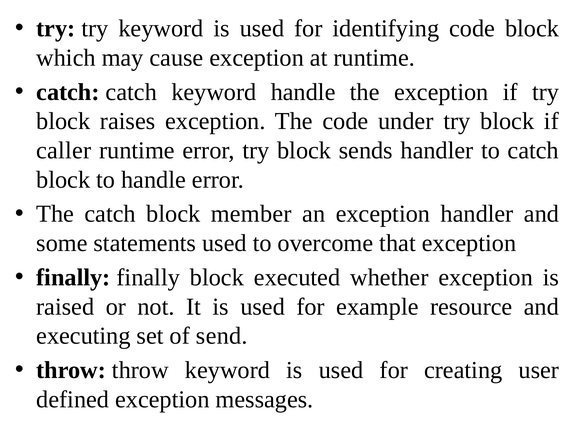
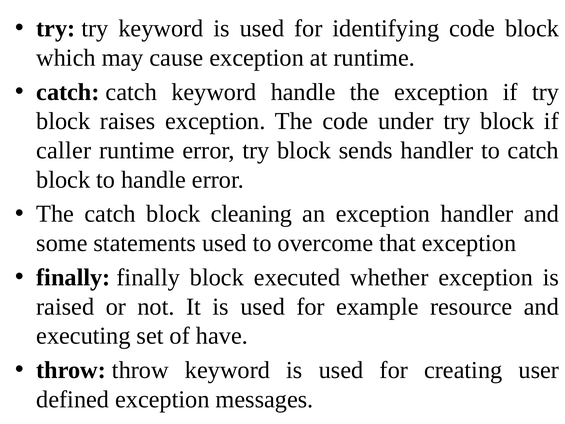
member: member -> cleaning (251, 214)
send: send -> have (222, 336)
